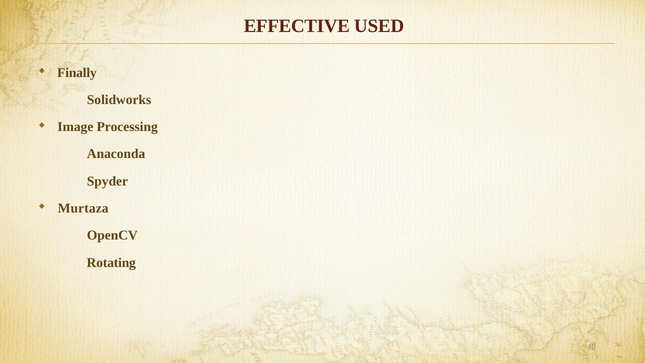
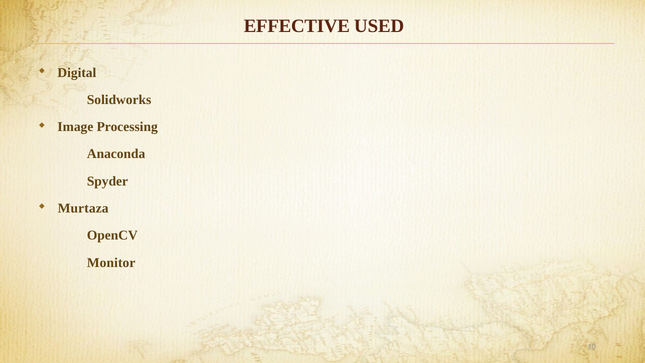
Finally: Finally -> Digital (77, 73)
Rotating: Rotating -> Monitor (111, 262)
